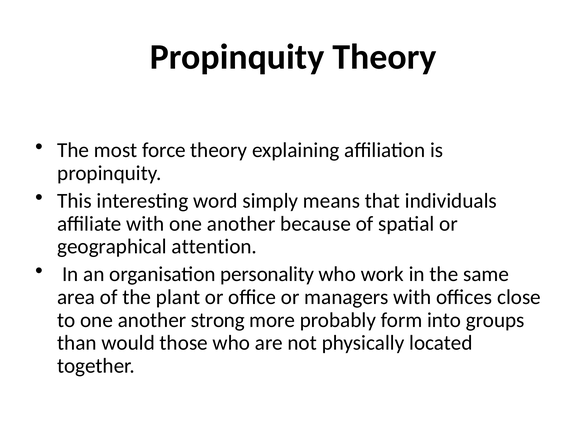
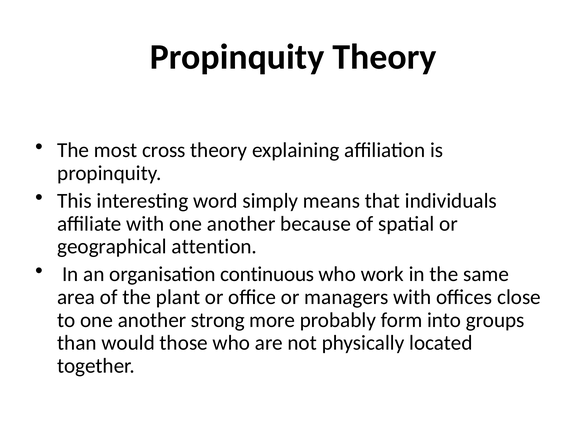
force: force -> cross (164, 150)
personality: personality -> continuous (267, 274)
